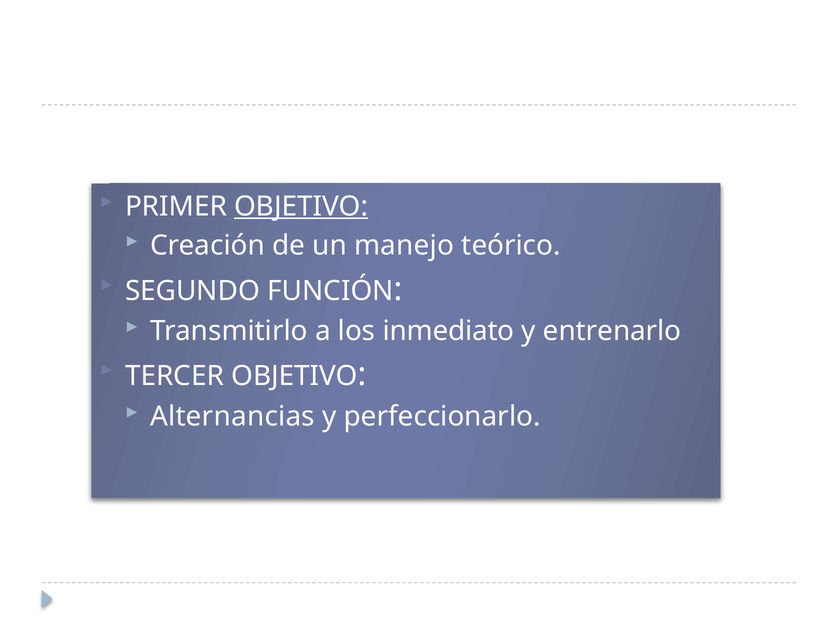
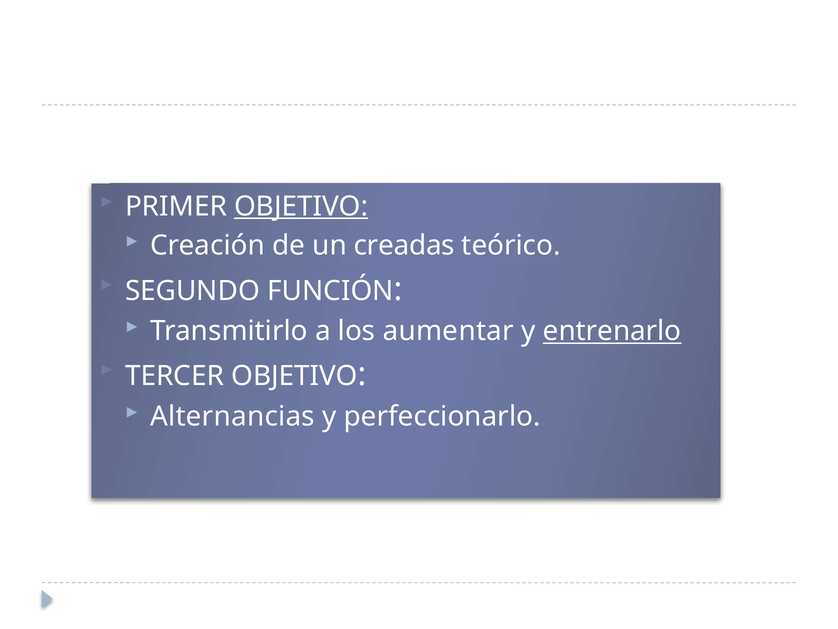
manejo: manejo -> creadas (404, 245)
inmediato: inmediato -> aumentar (448, 331)
entrenarlo underline: none -> present (612, 331)
